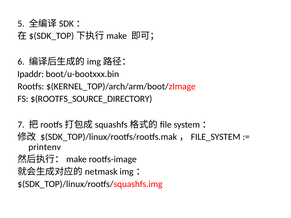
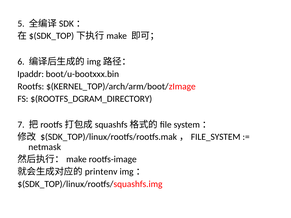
$(ROOTFS_SOURCE_DIRECTORY: $(ROOTFS_SOURCE_DIRECTORY -> $(ROOTFS_DGRAM_DIRECTORY (91, 99)
printenv: printenv -> netmask (45, 147)
netmask: netmask -> printenv (101, 172)
